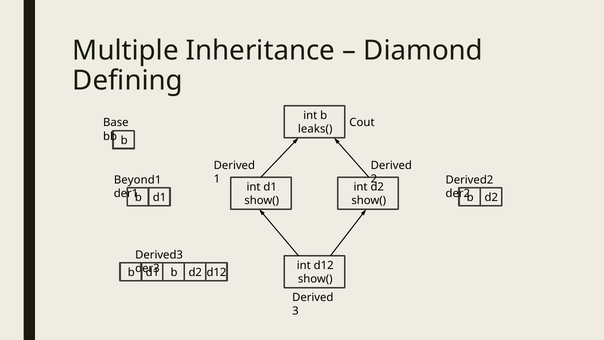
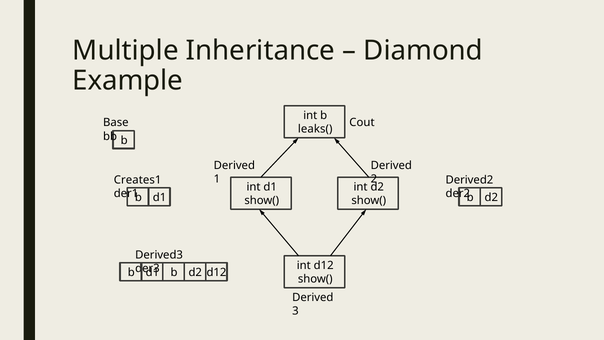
Defining: Defining -> Example (128, 80)
Beyond1: Beyond1 -> Creates1 (138, 180)
